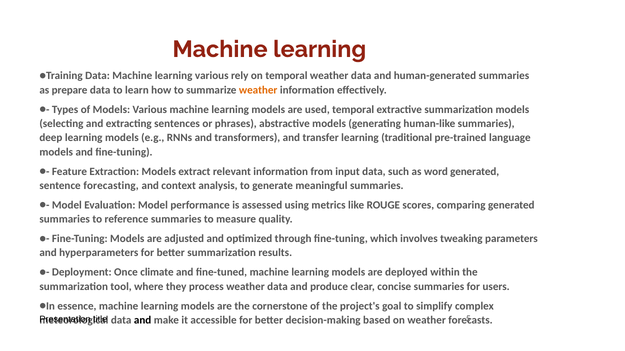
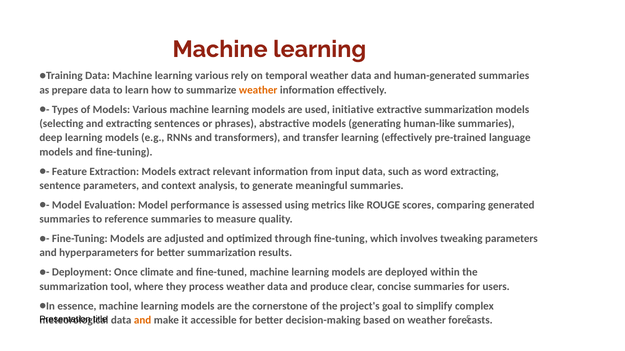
used temporal: temporal -> initiative (353, 110)
learning traditional: traditional -> effectively (407, 138)
word generated: generated -> extracting (475, 172)
sentence forecasting: forecasting -> parameters (111, 186)
and colour: black -> orange (143, 321)
